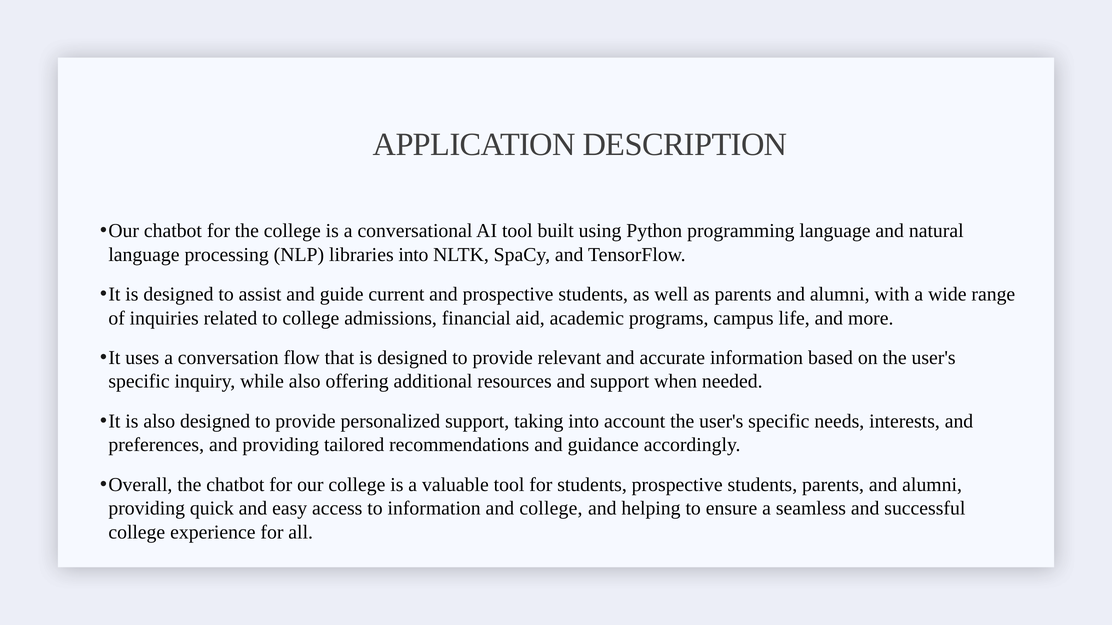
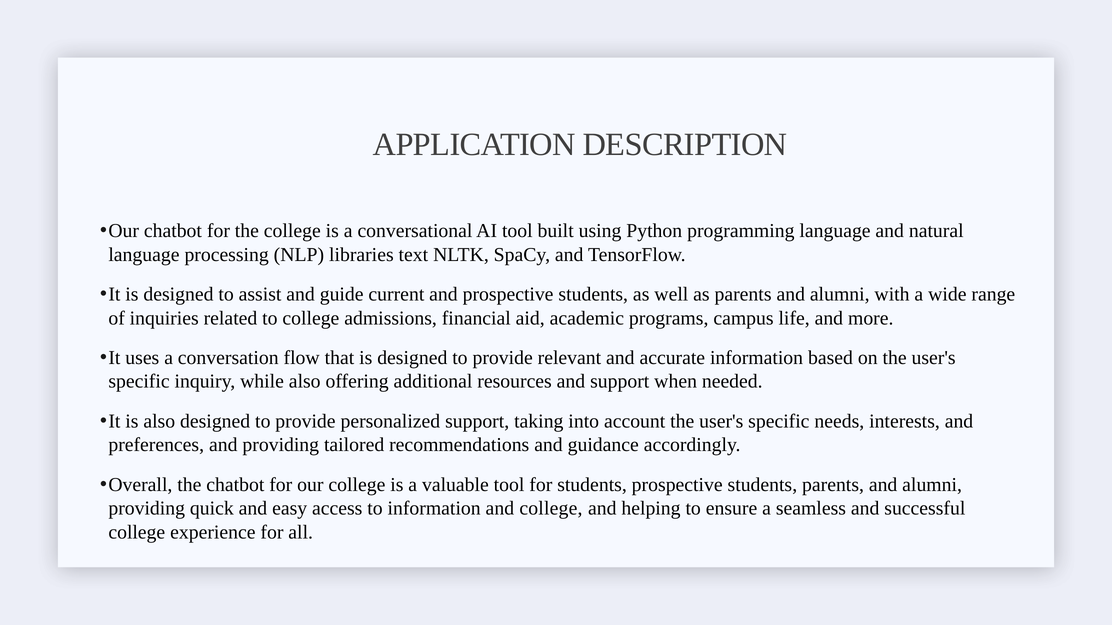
libraries into: into -> text (413, 255)
